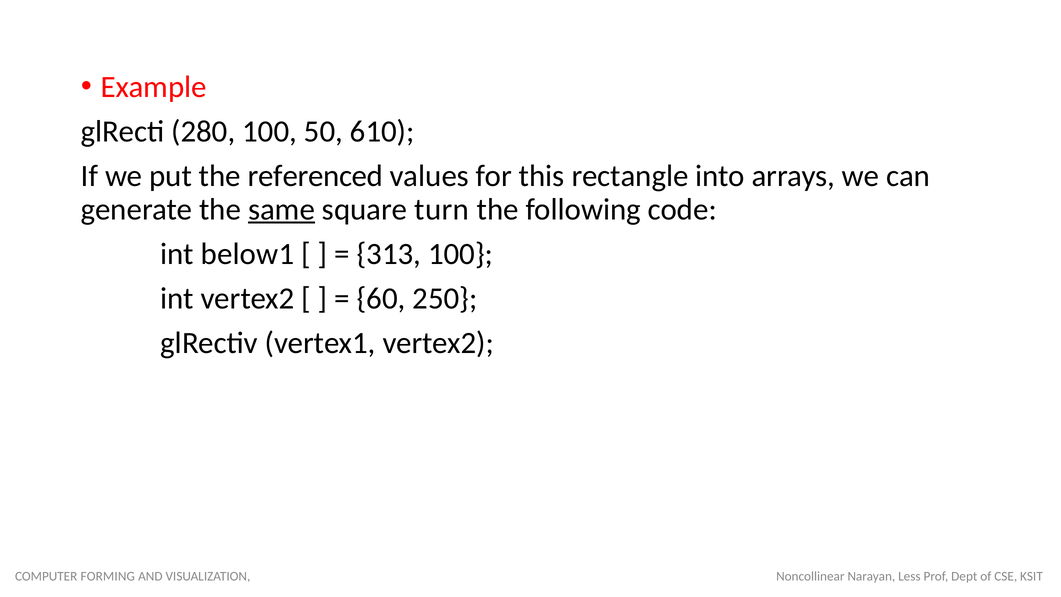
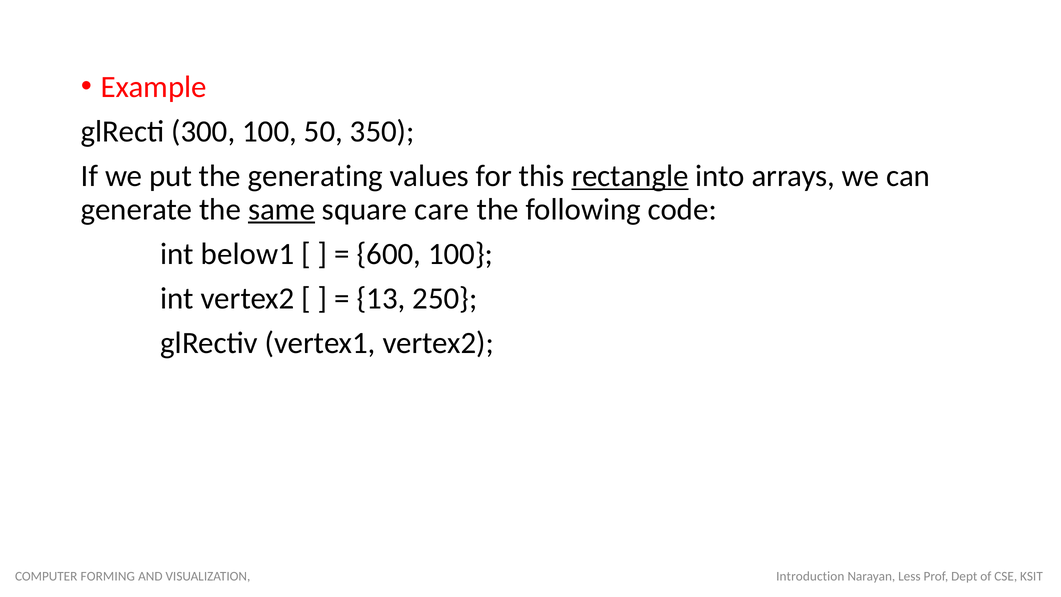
280: 280 -> 300 (203, 131)
610: 610 -> 350 (382, 131)
referenced: referenced -> generating (315, 176)
rectangle underline: none -> present (630, 176)
turn: turn -> care (442, 209)
313: 313 -> 600 (389, 254)
60: 60 -> 13 (381, 298)
Noncollinear: Noncollinear -> Introduction (810, 576)
